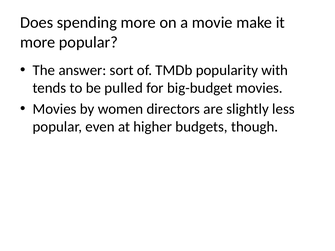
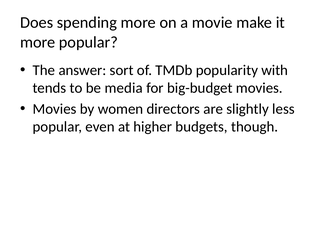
pulled: pulled -> media (124, 88)
